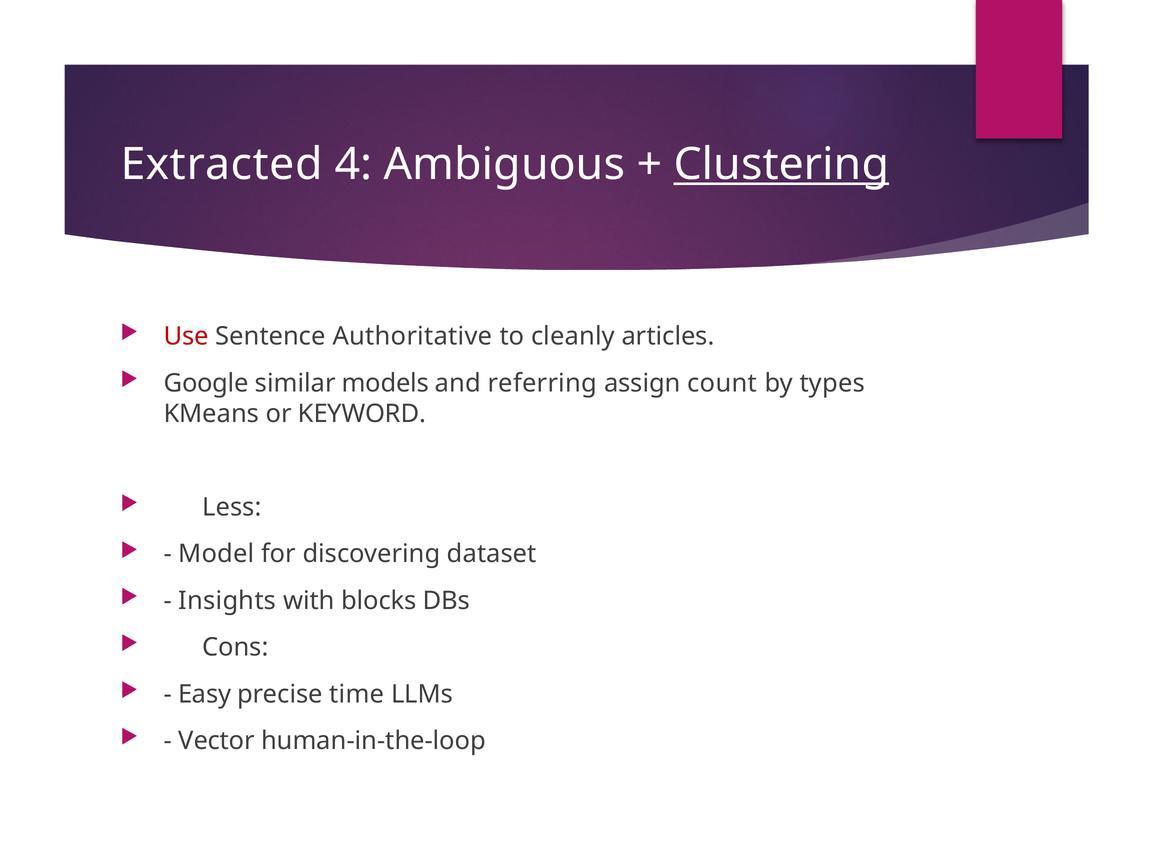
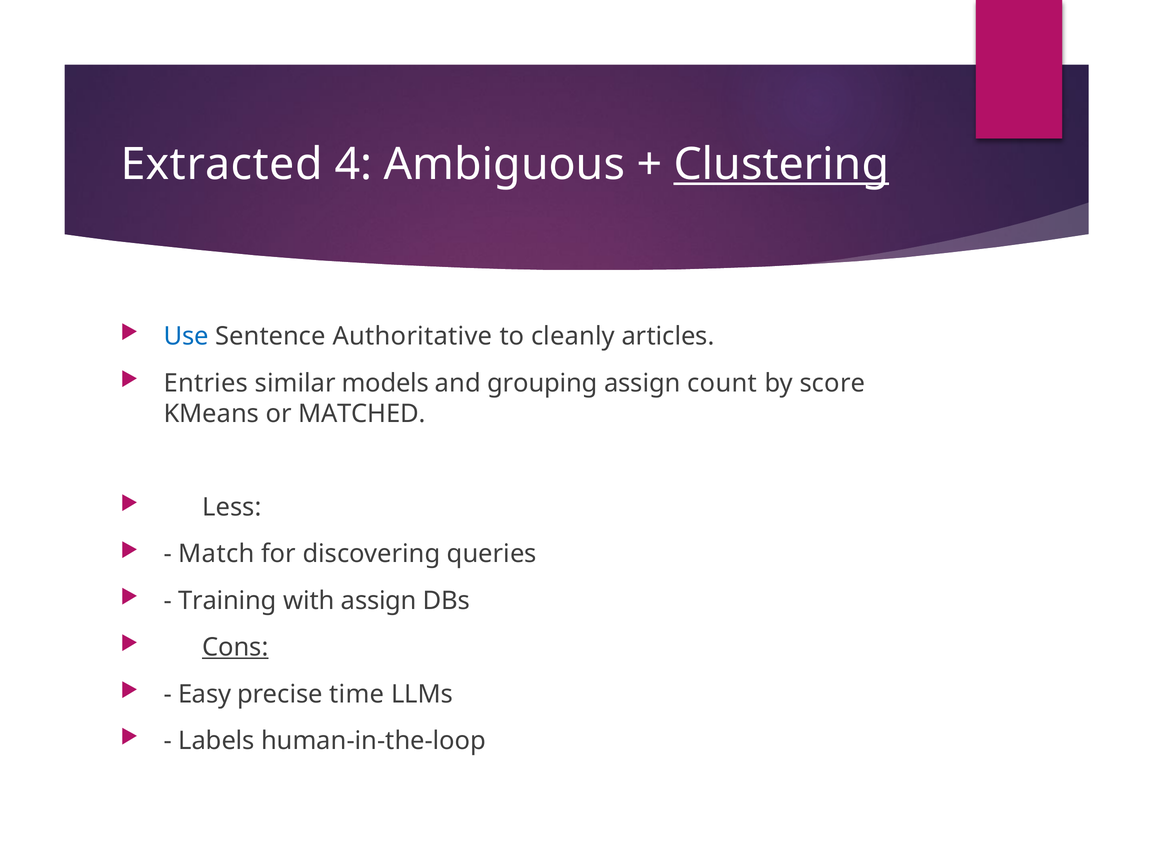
Use colour: red -> blue (186, 336)
Google: Google -> Entries (206, 383)
referring: referring -> grouping (542, 383)
types: types -> score (832, 383)
KEYWORD: KEYWORD -> MATCHED (362, 414)
Model: Model -> Match (216, 554)
dataset: dataset -> queries (492, 554)
Insights: Insights -> Training (227, 601)
with blocks: blocks -> assign (379, 601)
Cons underline: none -> present (235, 647)
Vector: Vector -> Labels (216, 741)
